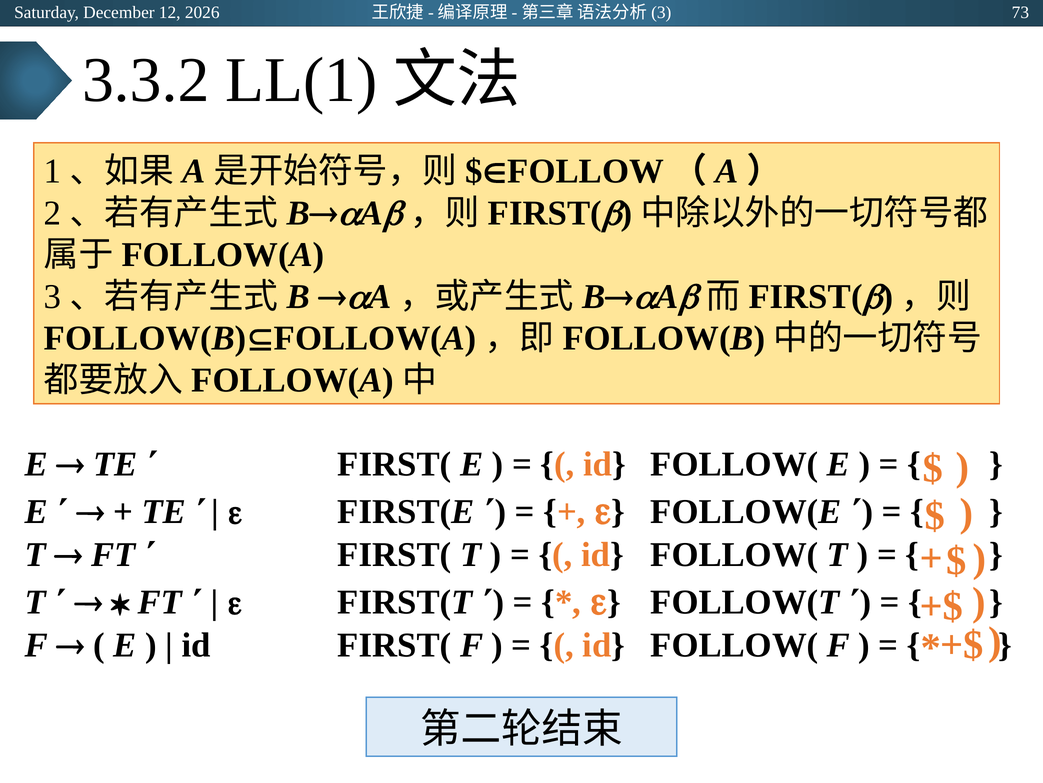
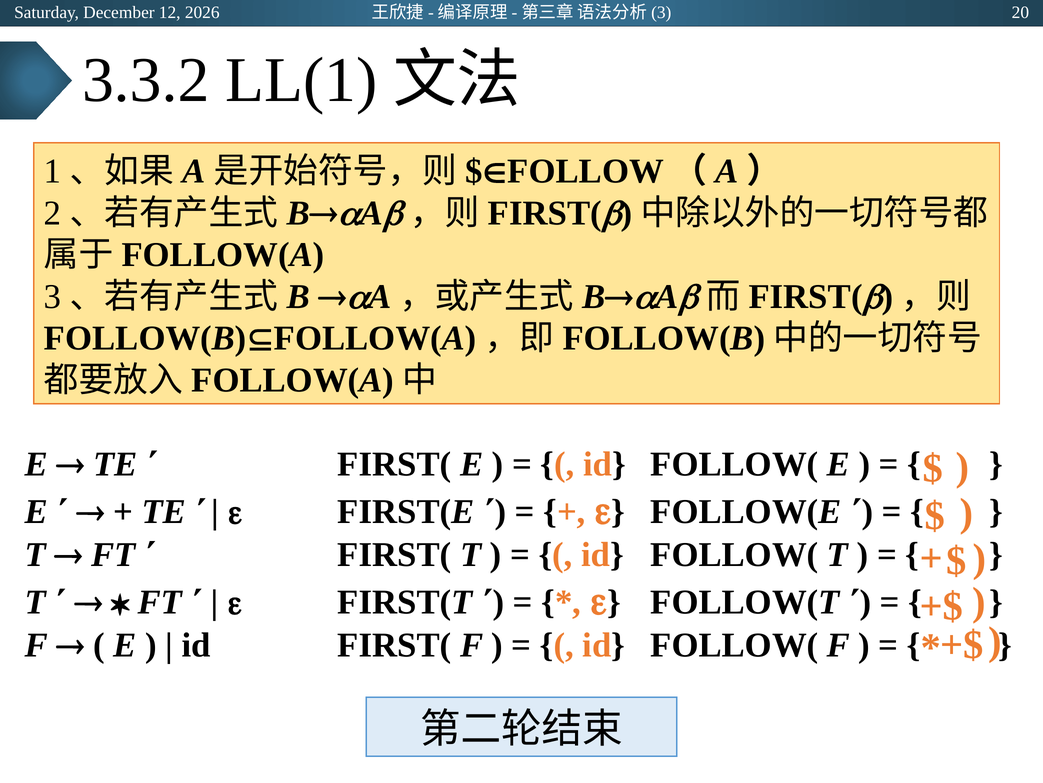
73: 73 -> 20 (1020, 13)
